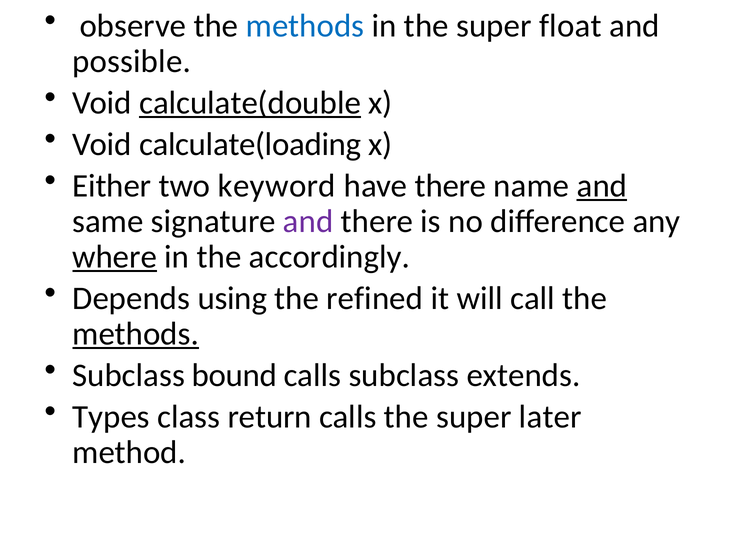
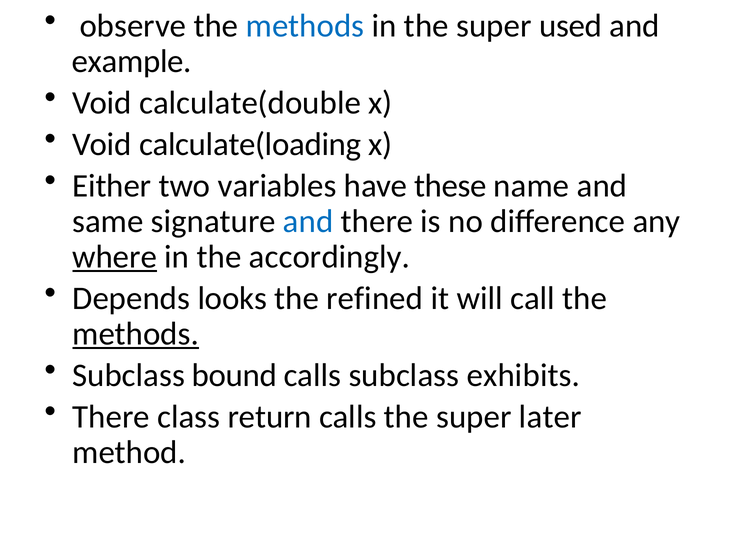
float: float -> used (571, 26)
possible: possible -> example (132, 61)
calculate(double underline: present -> none (250, 103)
keyword: keyword -> variables (277, 186)
have there: there -> these (451, 186)
and underline: present -> none (602, 186)
and colour: purple -> blue (308, 221)
using: using -> looks (232, 299)
extends: extends -> exhibits (523, 376)
Types: Types -> There (111, 417)
